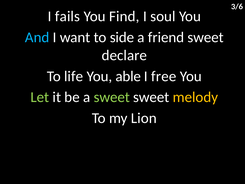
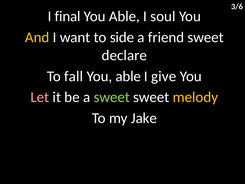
fails: fails -> final (68, 16)
Find: Find -> Able (124, 16)
And colour: light blue -> yellow (37, 37)
life: life -> fall (74, 76)
free: free -> give (164, 76)
Let colour: light green -> pink (40, 97)
Lion: Lion -> Jake (144, 118)
